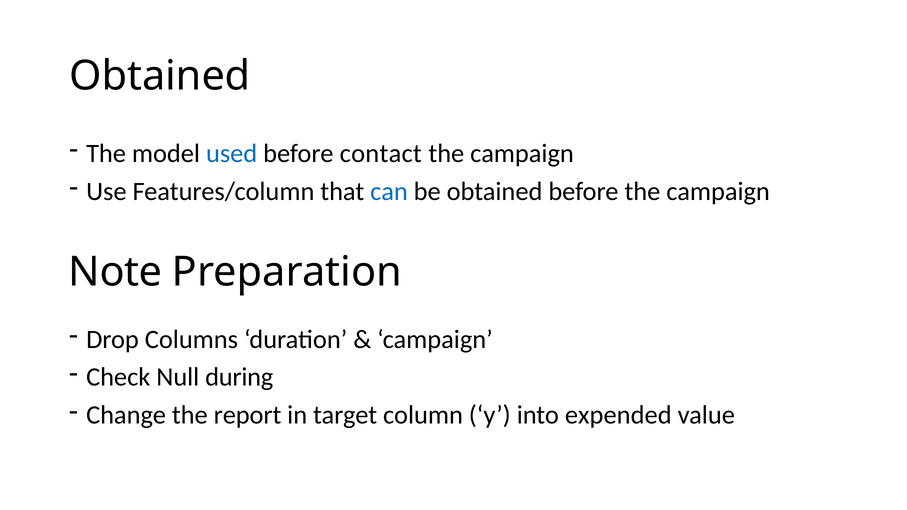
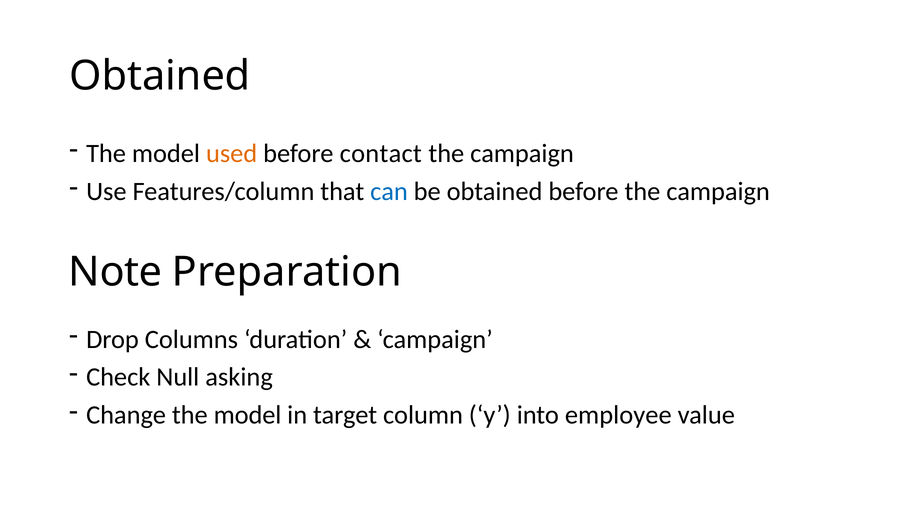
used colour: blue -> orange (232, 153)
during: during -> asking (239, 377)
Change the report: report -> model (248, 415)
expended: expended -> employee (618, 415)
